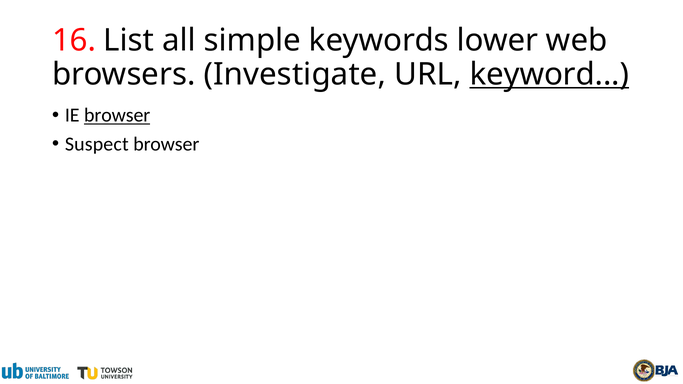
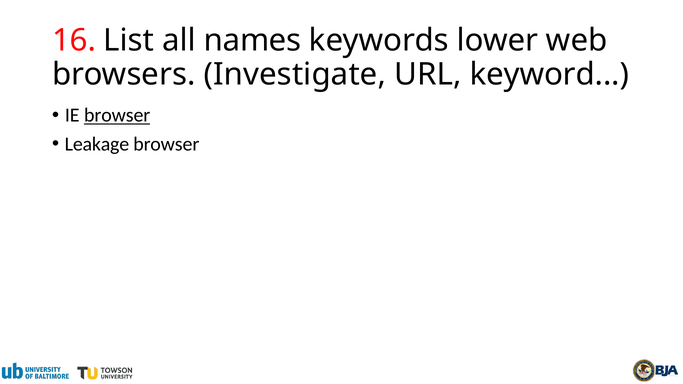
simple: simple -> names (253, 40)
keyword underline: present -> none (549, 74)
Suspect: Suspect -> Leakage (97, 144)
